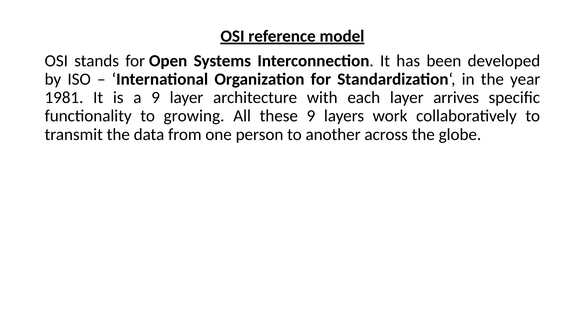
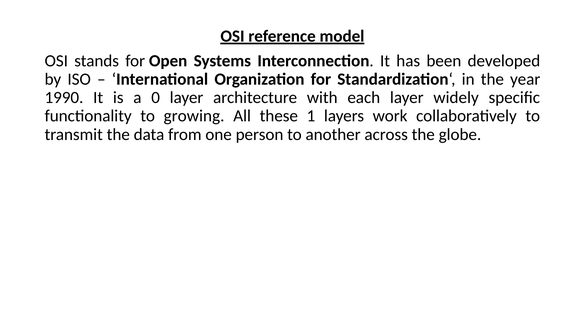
1981: 1981 -> 1990 (64, 98)
a 9: 9 -> 0 (156, 98)
arrives: arrives -> widely (456, 98)
these 9: 9 -> 1 (311, 116)
